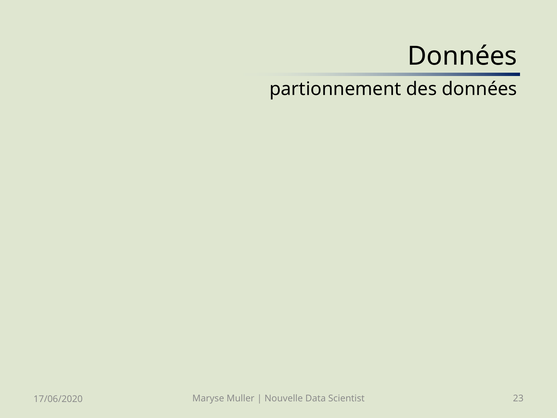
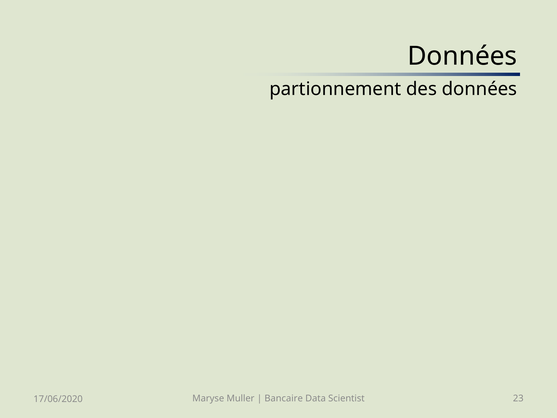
Nouvelle: Nouvelle -> Bancaire (284, 398)
